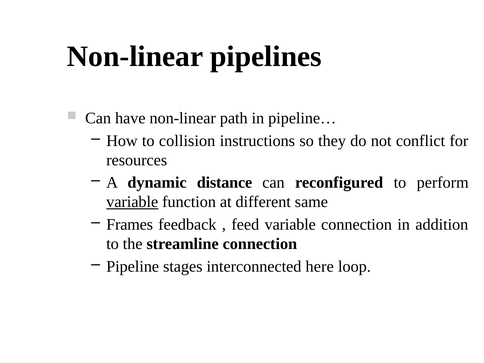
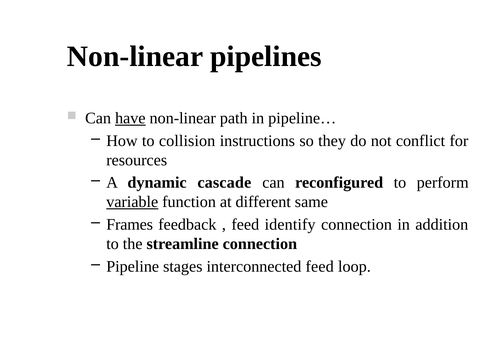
have underline: none -> present (130, 118)
distance: distance -> cascade (224, 183)
feed variable: variable -> identify (290, 225)
interconnected here: here -> feed (320, 266)
